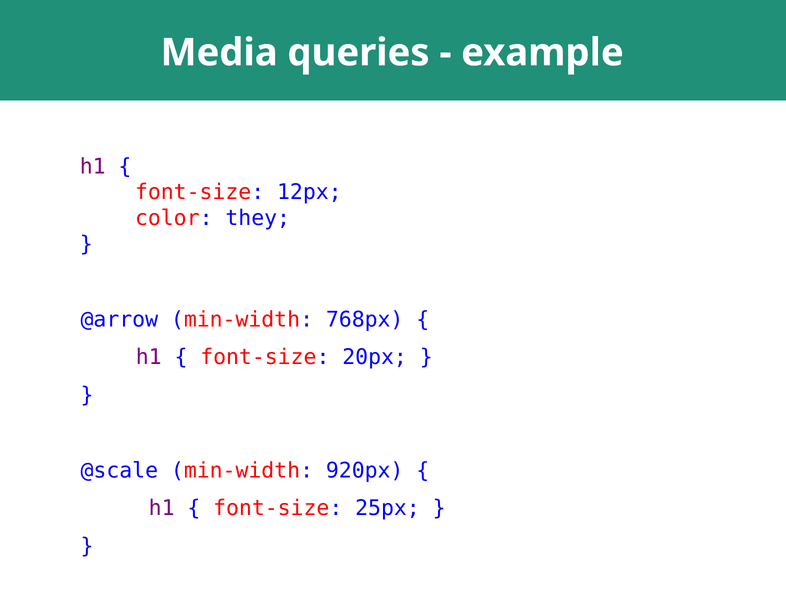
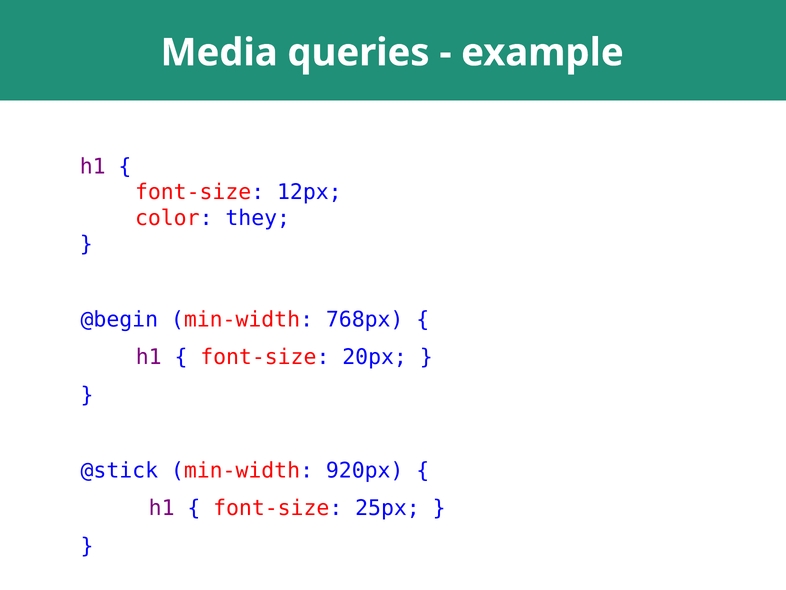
@arrow: @arrow -> @begin (119, 319)
@scale: @scale -> @stick (119, 470)
